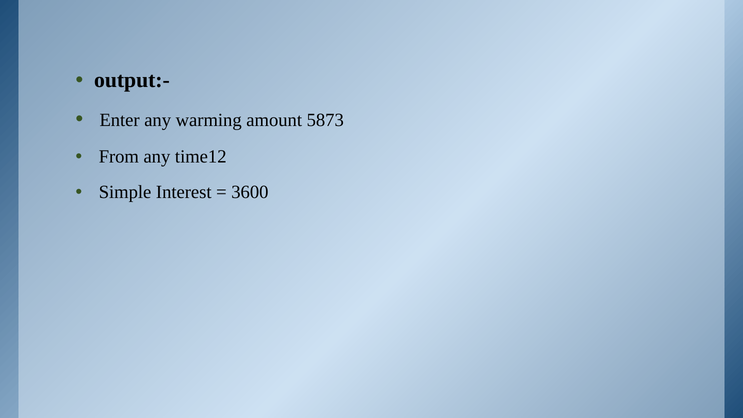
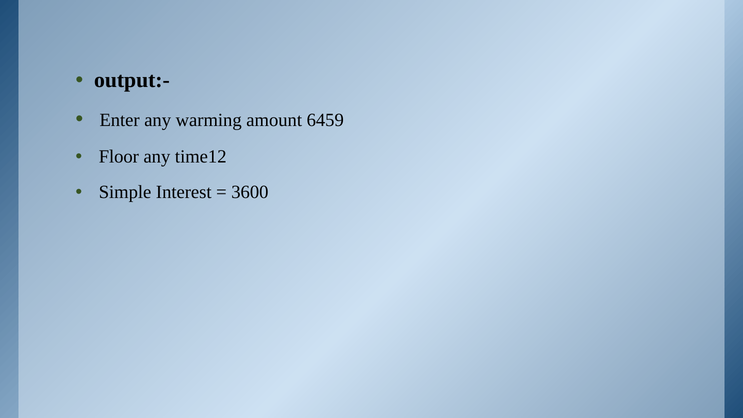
5873: 5873 -> 6459 (325, 120)
From: From -> Floor (119, 157)
